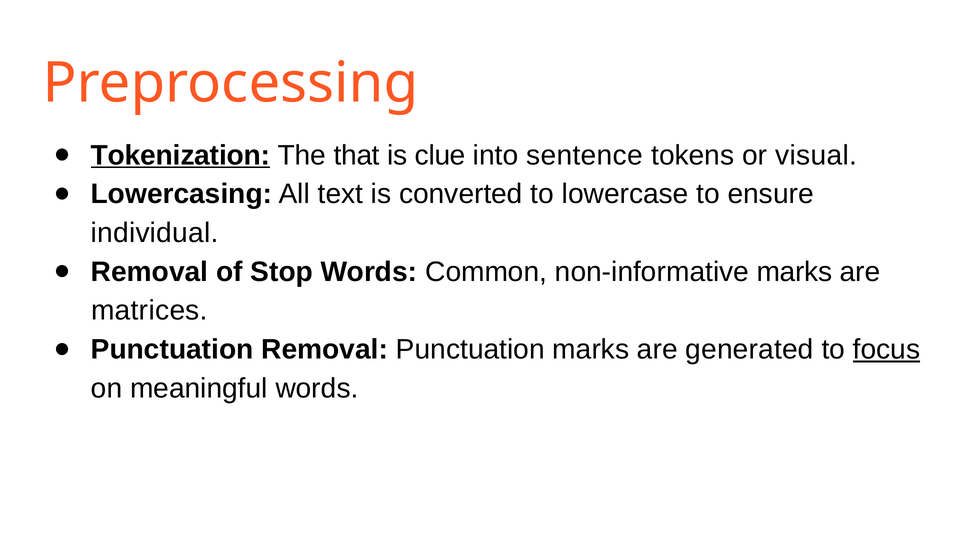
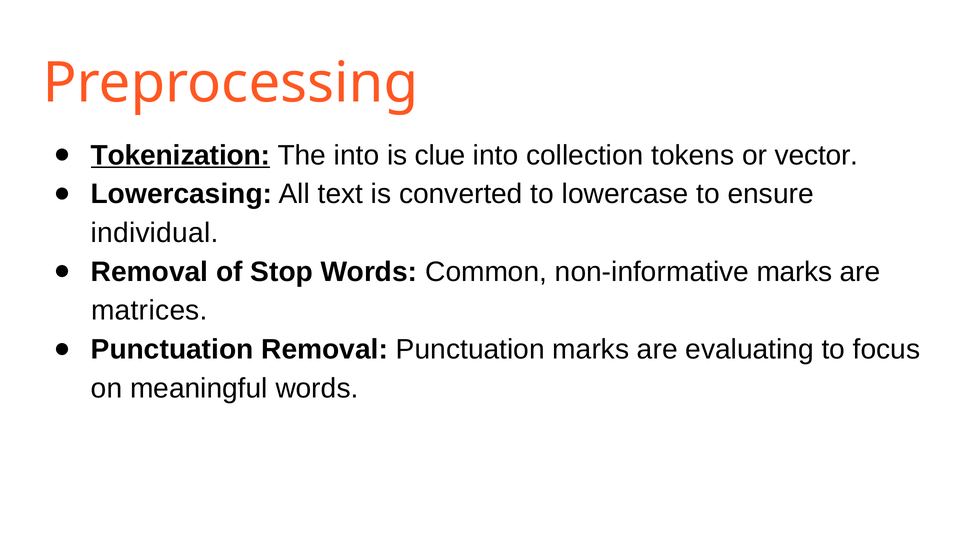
The that: that -> into (357, 155)
sentence: sentence -> collection (585, 155)
visual: visual -> vector (816, 155)
generated: generated -> evaluating (750, 350)
focus underline: present -> none (886, 350)
